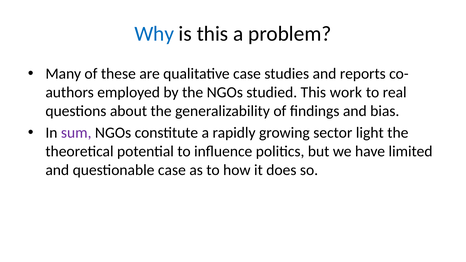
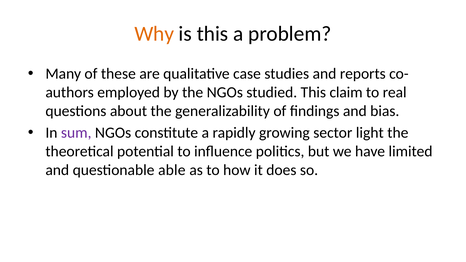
Why colour: blue -> orange (154, 34)
work: work -> claim (346, 93)
questionable case: case -> able (172, 170)
